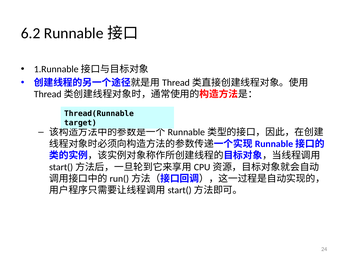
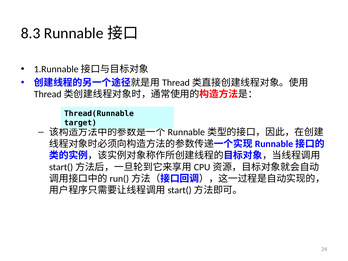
6.2: 6.2 -> 8.3 (31, 33)
